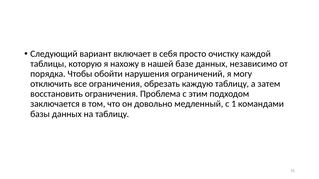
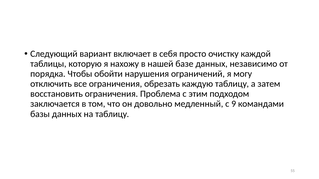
1: 1 -> 9 (234, 104)
